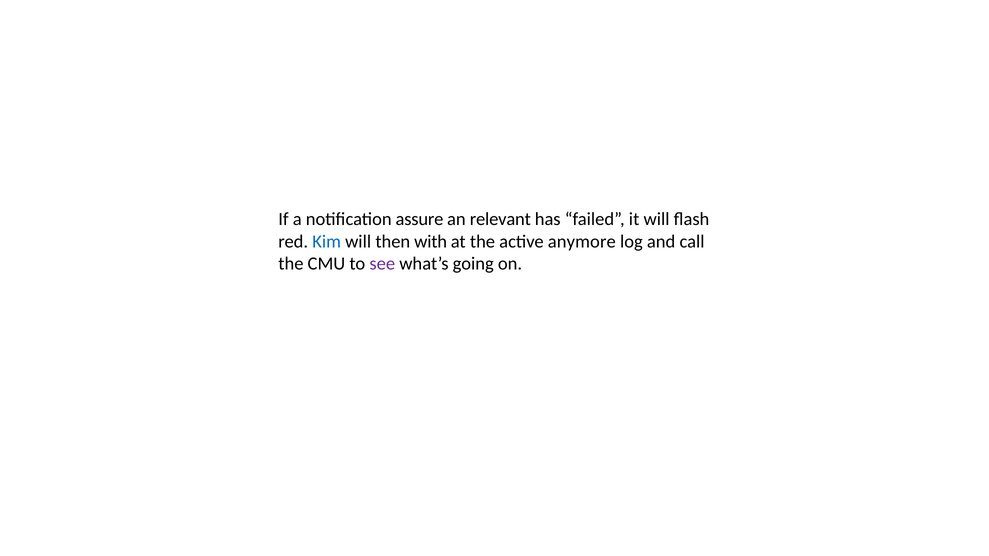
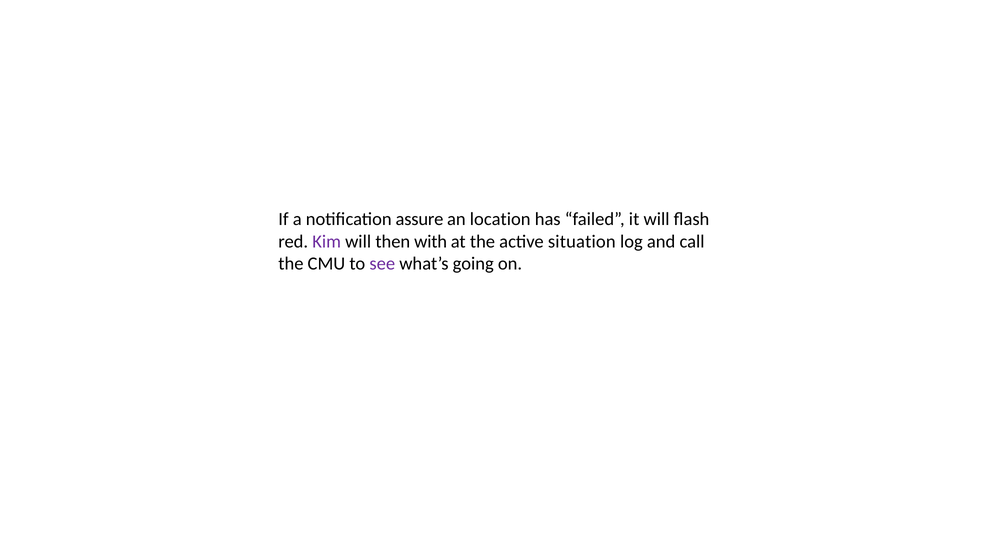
relevant: relevant -> location (500, 219)
Kim colour: blue -> purple (327, 242)
anymore: anymore -> situation (582, 242)
